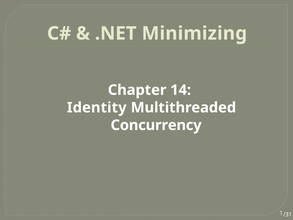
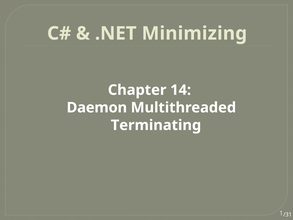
Identity: Identity -> Daemon (97, 107)
Concurrency: Concurrency -> Terminating (156, 125)
